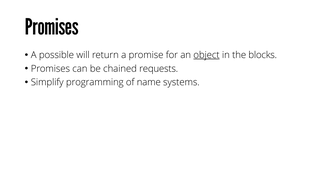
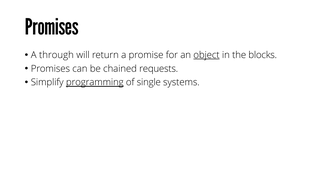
possible: possible -> through (56, 55)
programming underline: none -> present (95, 82)
name: name -> single (149, 82)
